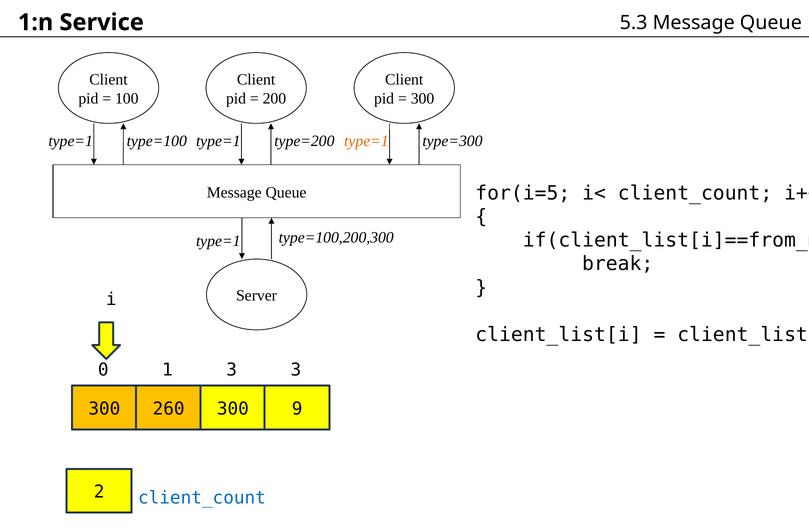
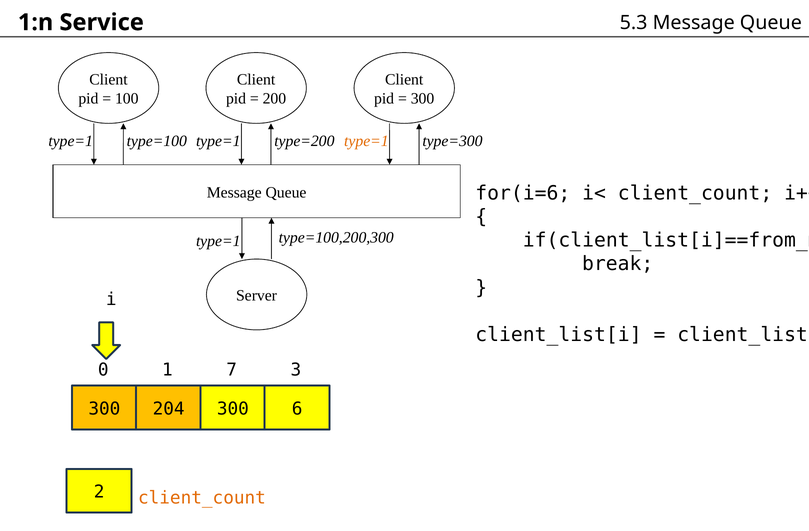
for(i=5: for(i=5 -> for(i=6 (523, 193)
1 3: 3 -> 7 (232, 370)
260: 260 -> 204 (169, 409)
9: 9 -> 6 (297, 409)
client_count colour: blue -> orange (202, 498)
